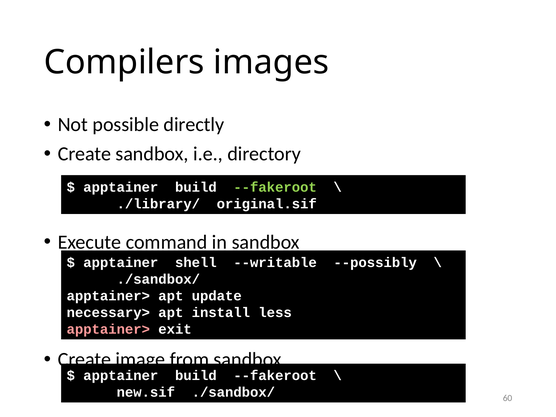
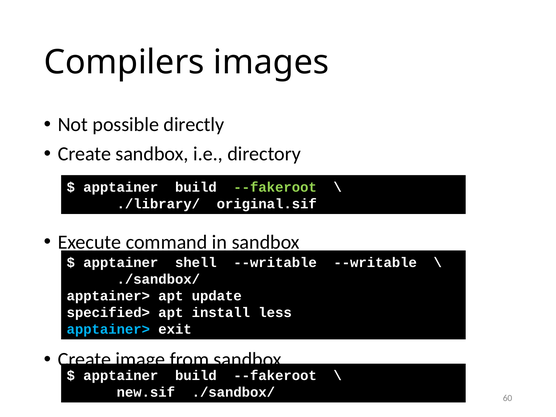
--writable --possibly: --possibly -> --writable (375, 263)
necessary>: necessary> -> specified> (108, 313)
apptainer> colour: pink -> light blue (108, 329)
